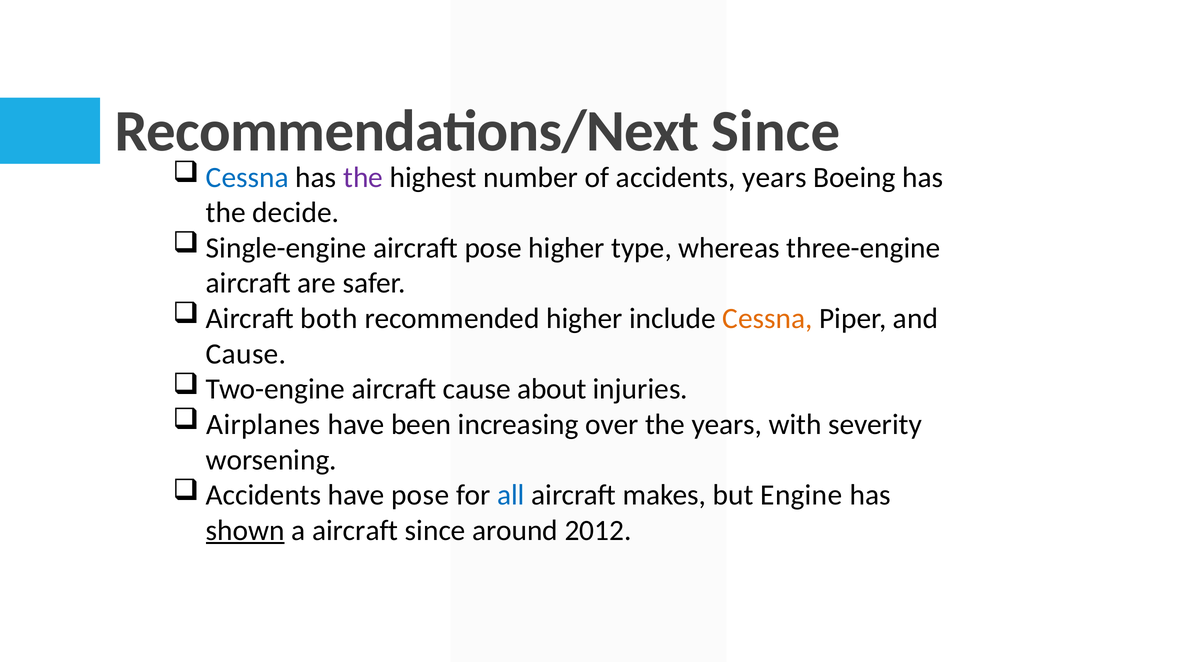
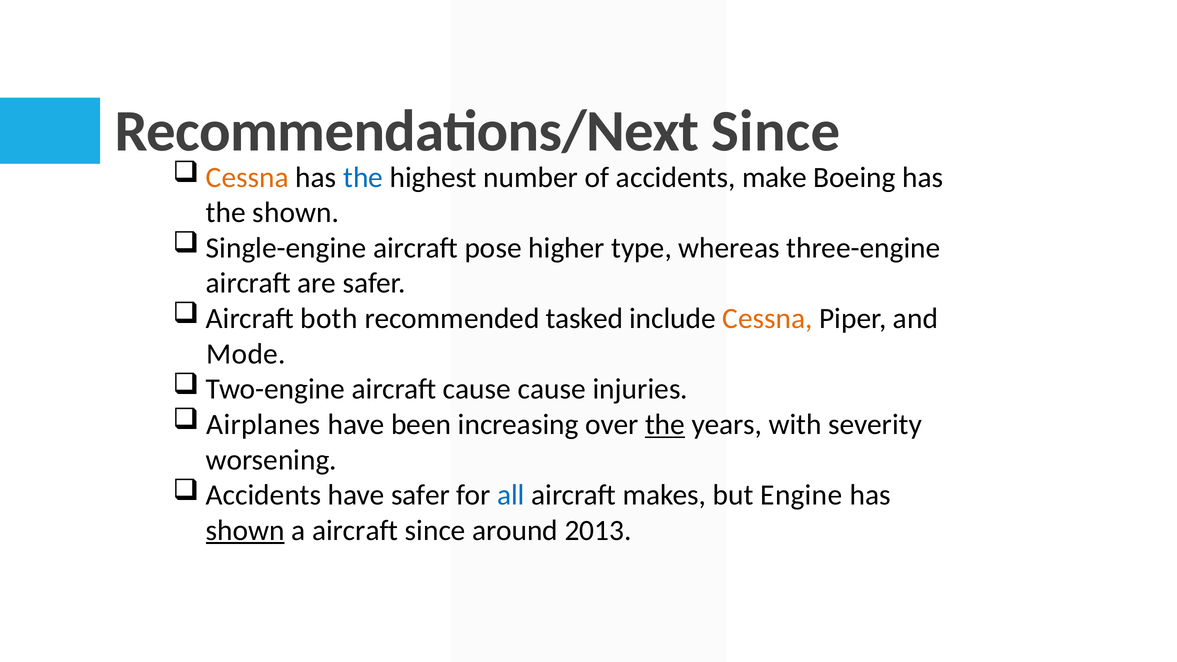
Cessna colour: blue -> orange (247, 177)
the colour: purple -> blue (363, 177)
accidents years: years -> make (775, 177)
the decide: decide -> shown (296, 213)
recommended higher: higher -> tasked (584, 319)
Cause: Cause -> Mode (246, 354)
cause about: about -> cause (552, 389)
the underline: none -> present (665, 425)
have pose: pose -> safer (420, 495)
2012: 2012 -> 2013 (598, 530)
